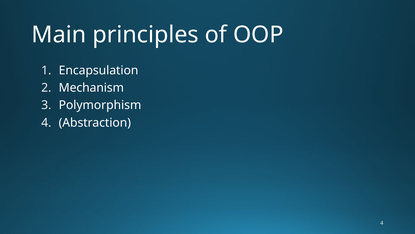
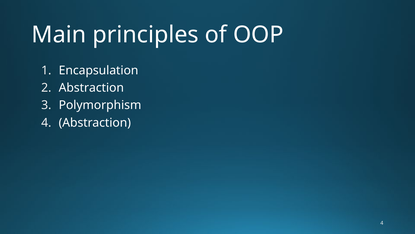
Mechanism: Mechanism -> Abstraction (91, 88)
